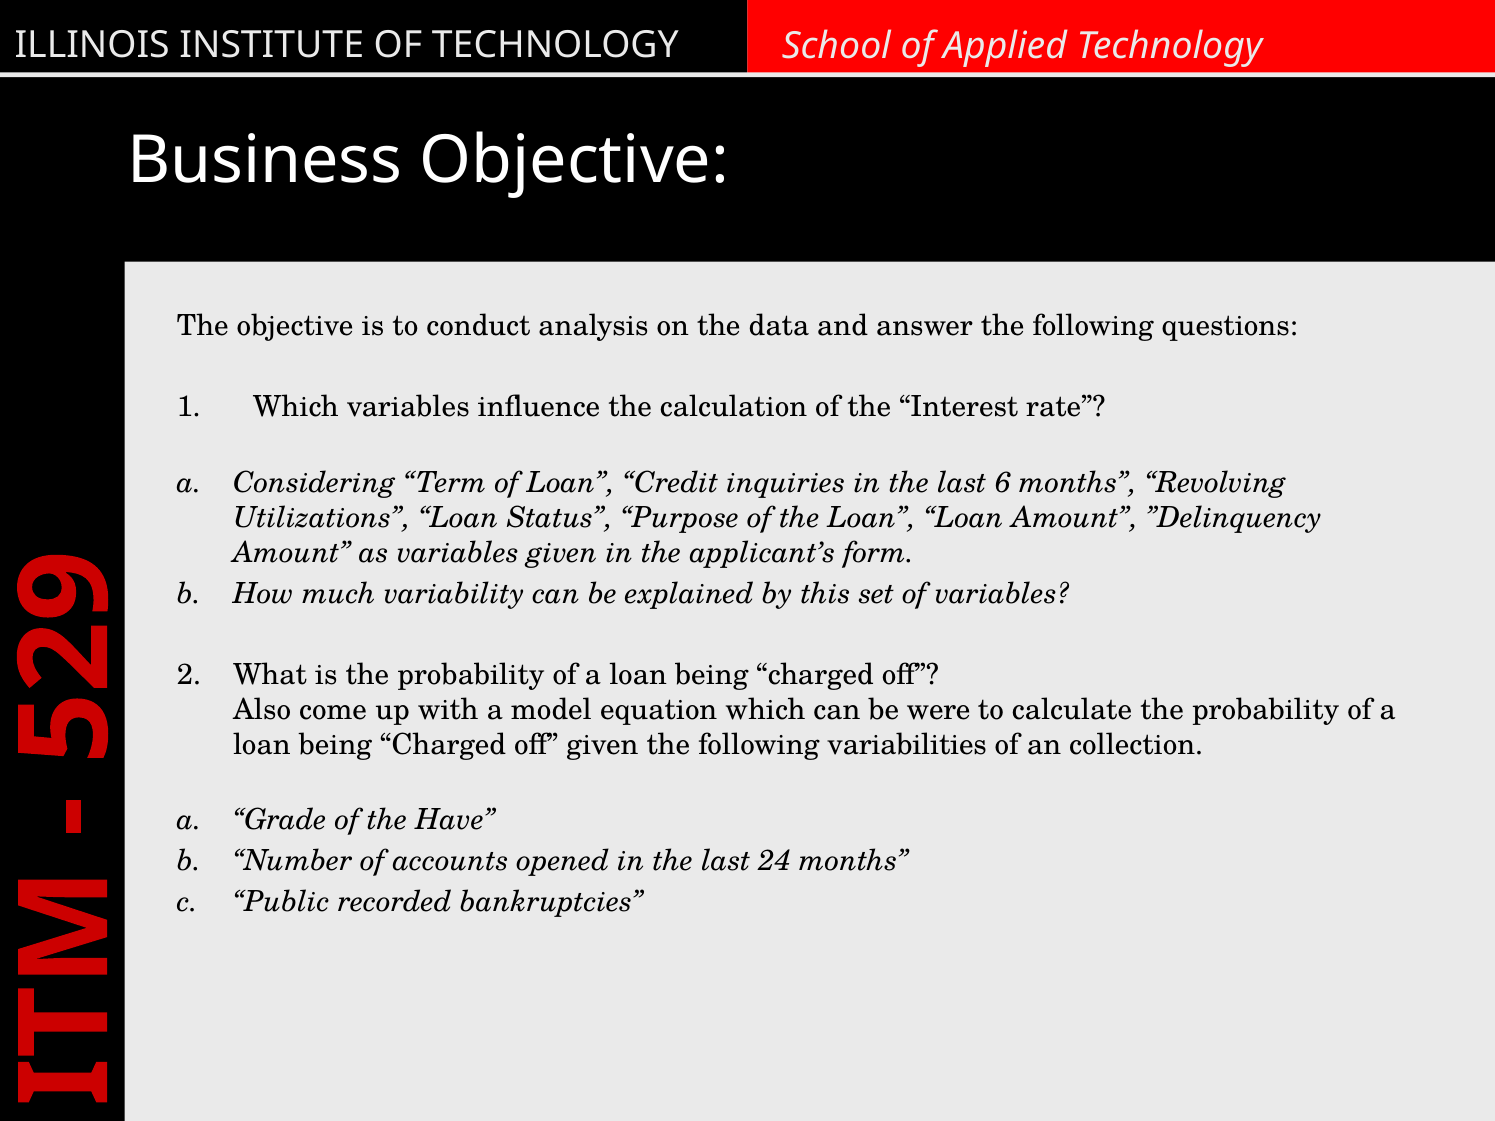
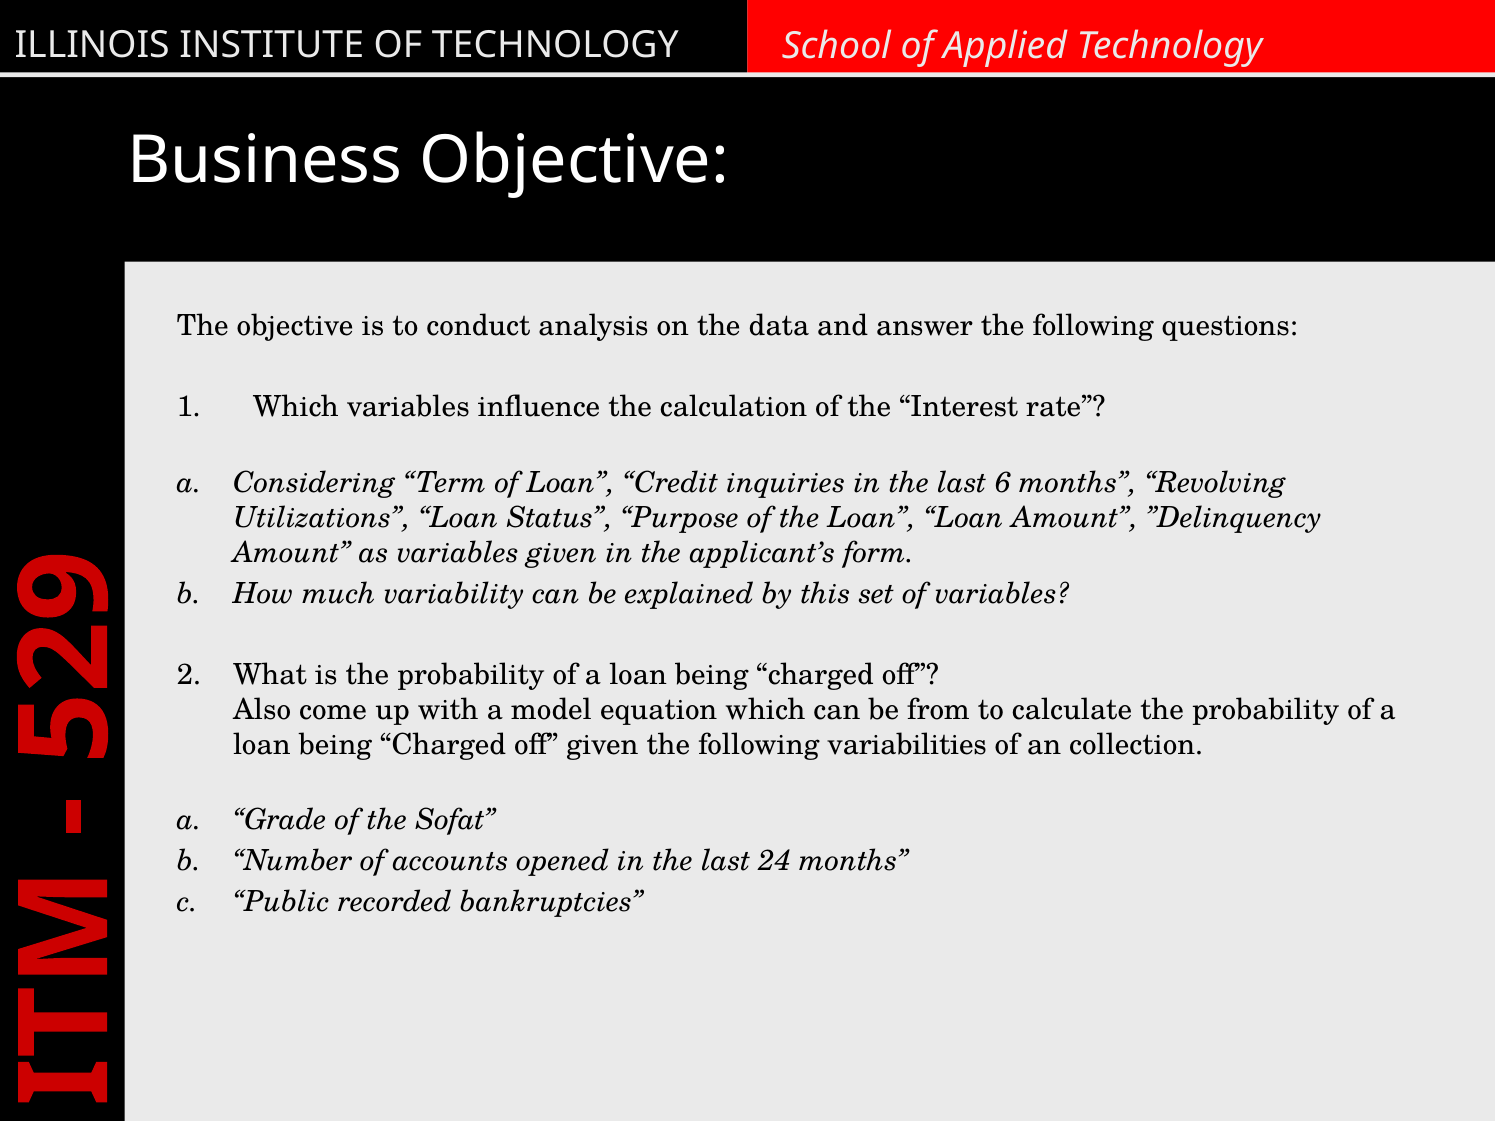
were: were -> from (939, 710)
Have: Have -> Sofat (456, 820)
